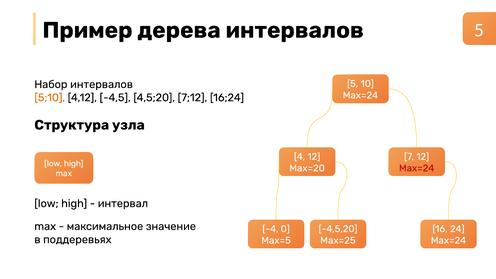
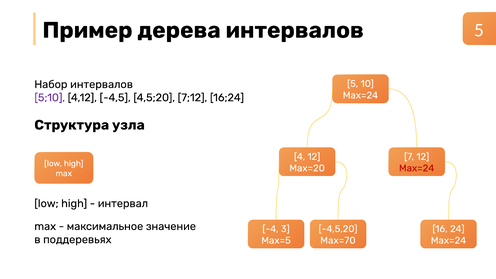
5;10 colour: orange -> purple (50, 98)
0: 0 -> 3 (285, 229)
Max=25: Max=25 -> Max=70 (338, 240)
